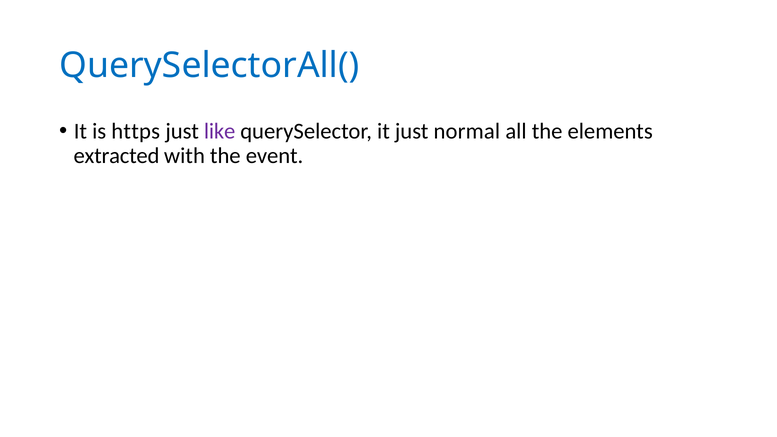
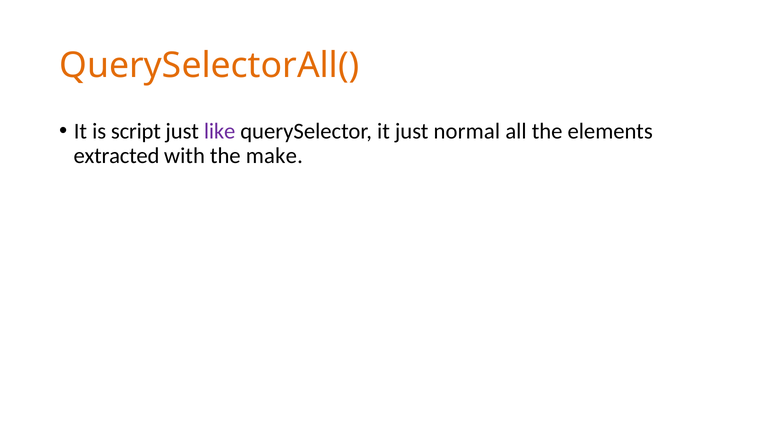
QuerySelectorAll( colour: blue -> orange (209, 65)
https: https -> script (136, 131)
event: event -> make (274, 156)
